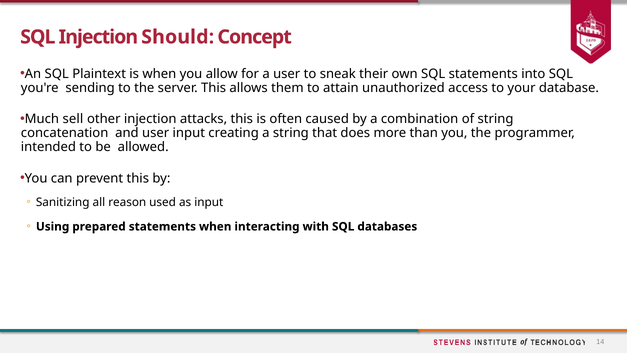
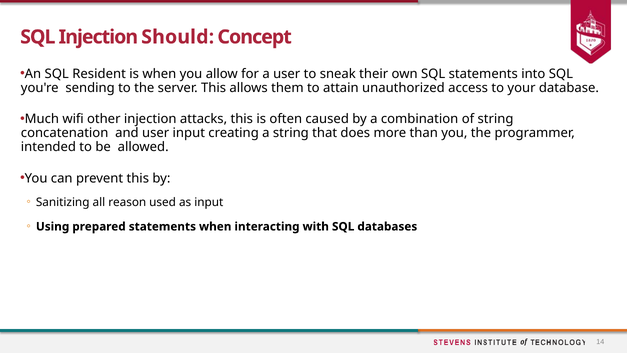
Plaintext: Plaintext -> Resident (99, 74)
sell: sell -> wifi (73, 119)
